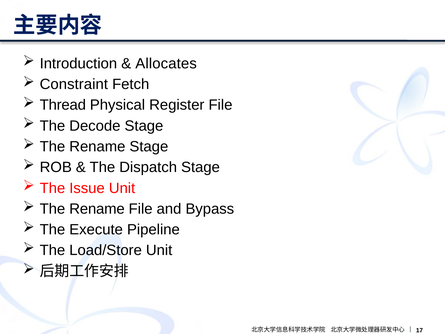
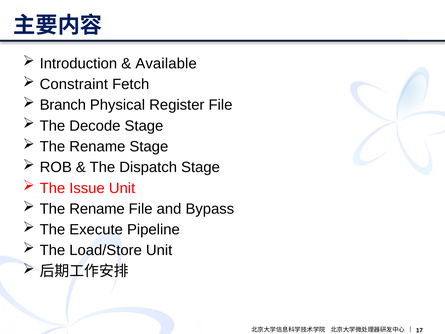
Allocates: Allocates -> Available (166, 63)
Thread: Thread -> Branch (63, 105)
